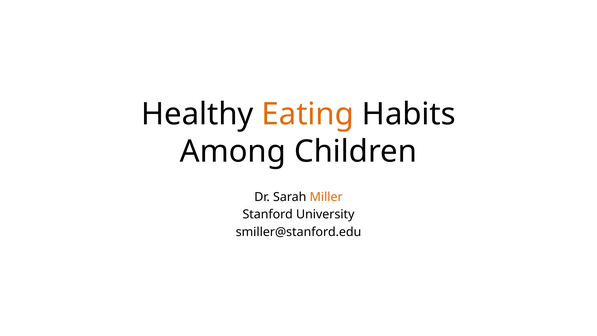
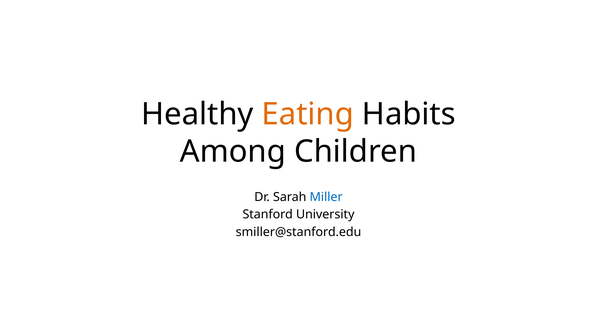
Miller colour: orange -> blue (326, 197)
